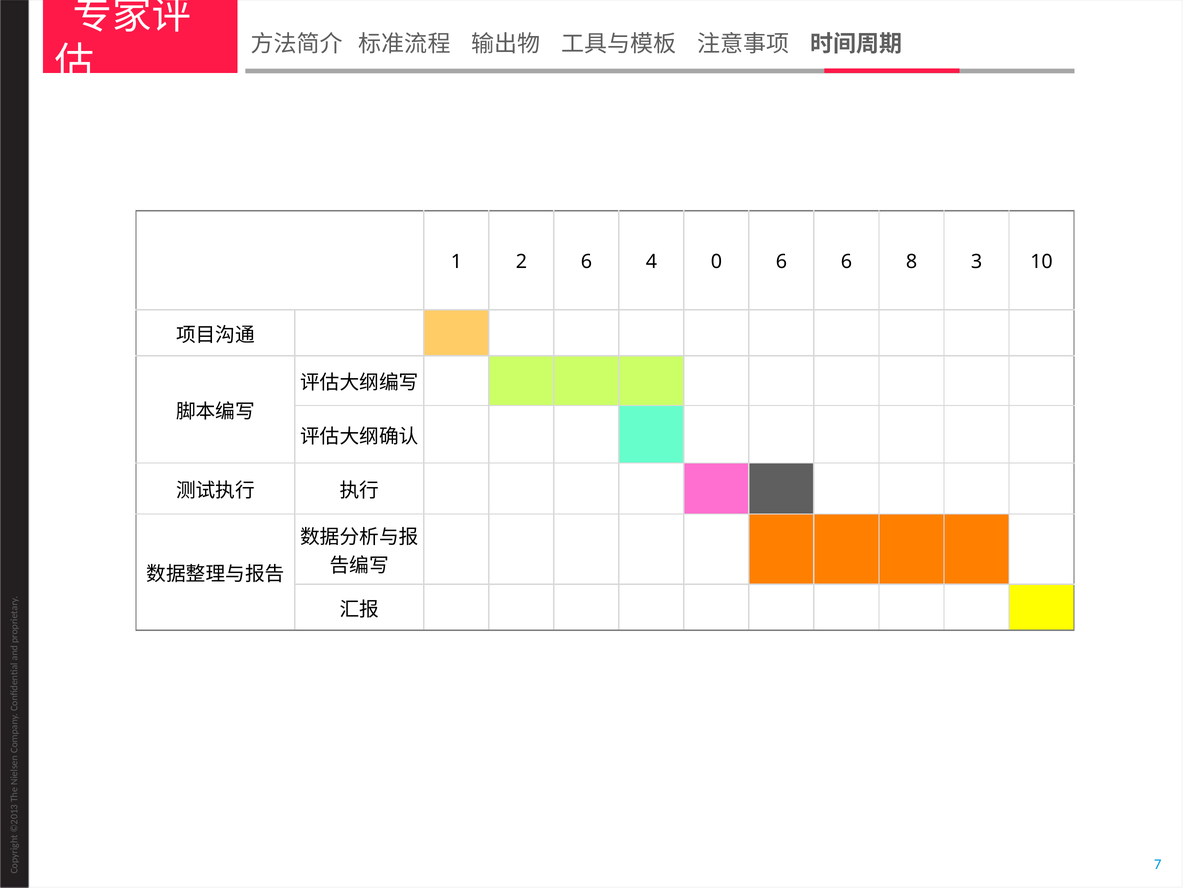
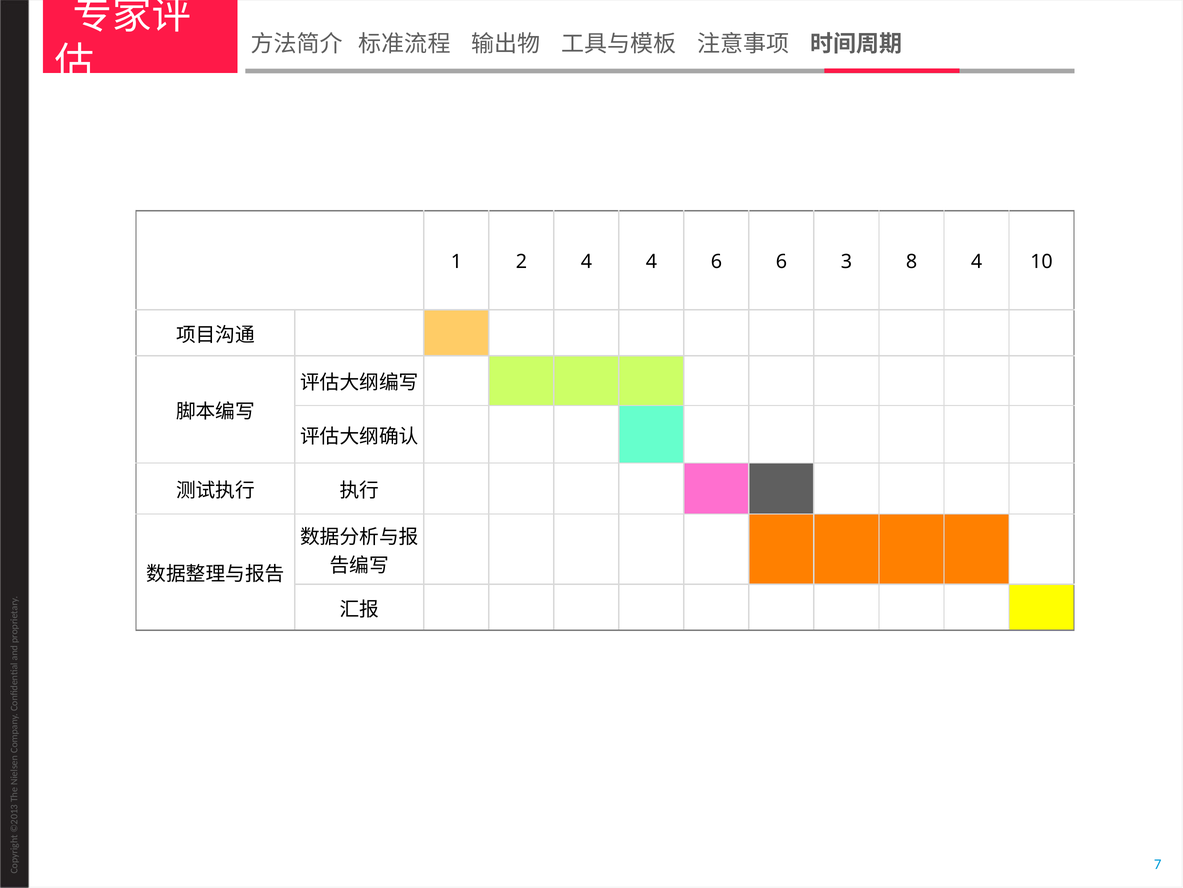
2 6: 6 -> 4 (586, 261)
4 0: 0 -> 6 (716, 261)
6 6: 6 -> 3 (846, 261)
8 3: 3 -> 4 (977, 261)
